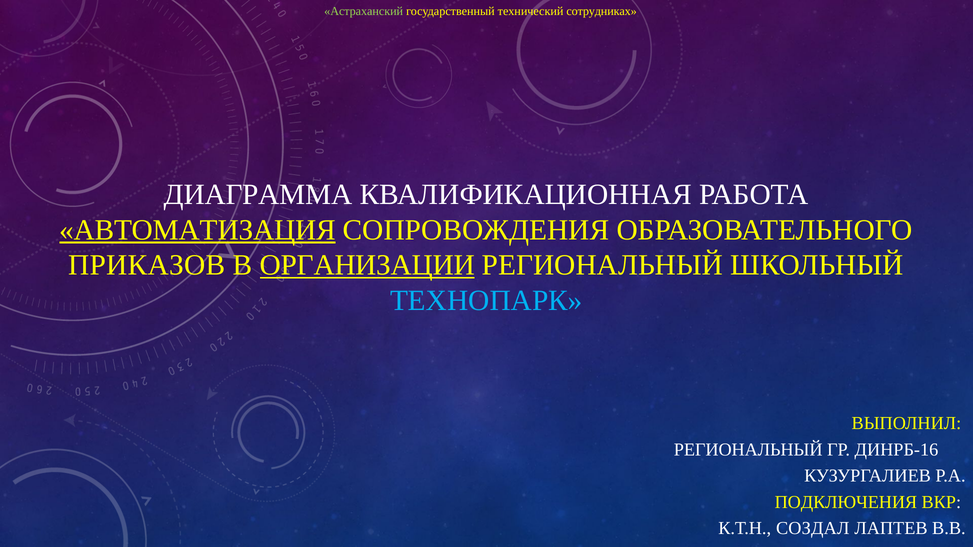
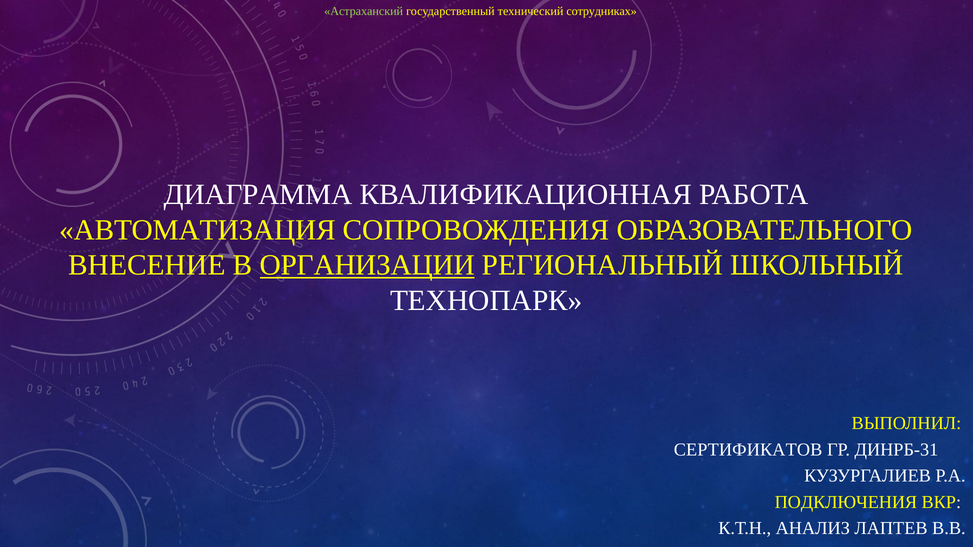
АВТОМАТИЗАЦИЯ underline: present -> none (198, 230)
ПРИКАЗОВ: ПРИКАЗОВ -> ВНЕСЕНИЕ (147, 265)
ТЕХНОПАРК colour: light blue -> white (486, 300)
РЕГИОНАЛЬНЫЙ: РЕГИОНАЛЬНЫЙ -> СЕРТИФИКАТОВ (748, 450)
ДИНРБ-16: ДИНРБ-16 -> ДИНРБ-31 (896, 450)
СОЗДАЛ: СОЗДАЛ -> АНАЛИЗ (813, 529)
